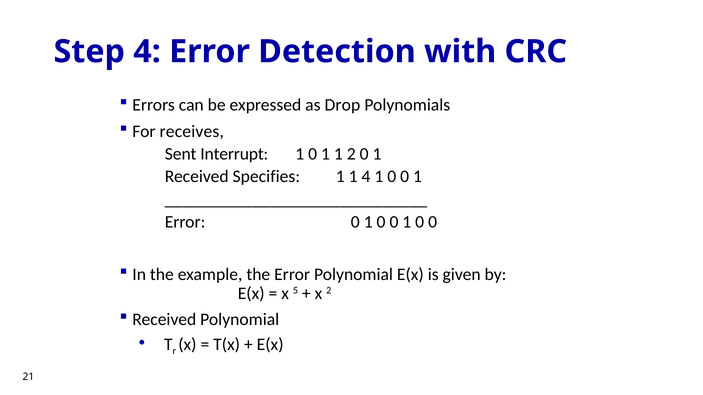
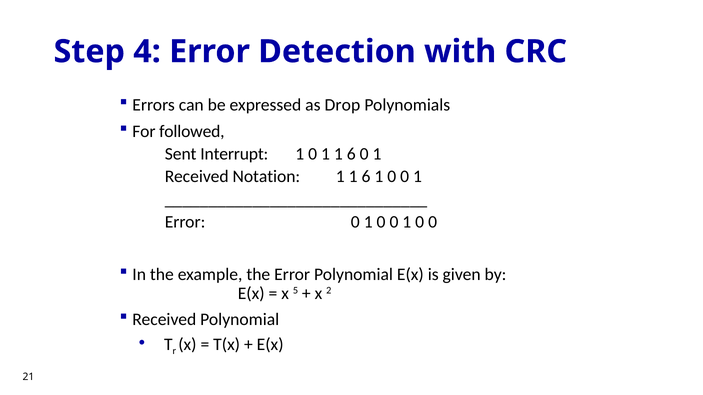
receives: receives -> followed (192, 132)
0 1 1 2: 2 -> 6 (351, 154)
Specifies: Specifies -> Notation (266, 177)
4: 4 -> 6 (366, 177)
